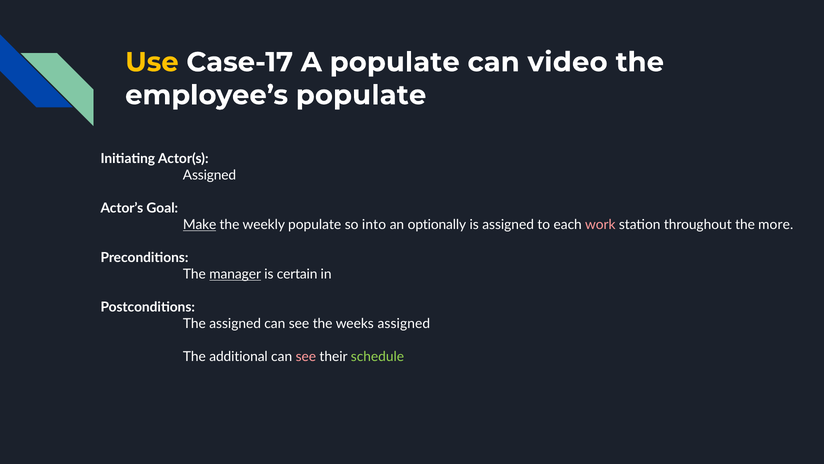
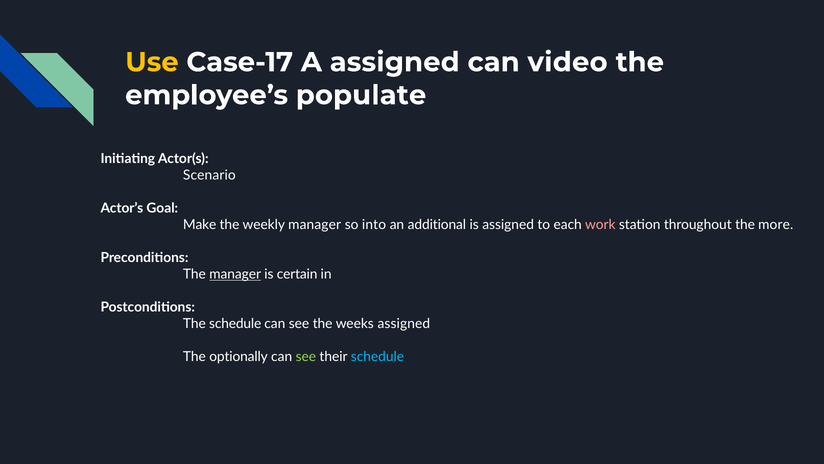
A populate: populate -> assigned (395, 62)
Assigned: Assigned -> Scenario (209, 175)
Make underline: present -> none (200, 225)
weekly populate: populate -> manager (315, 225)
optionally: optionally -> additional (437, 225)
The assigned: assigned -> schedule (235, 323)
additional: additional -> optionally (239, 356)
see colour: pink -> light green (306, 356)
schedule colour: light green -> light blue (377, 356)
